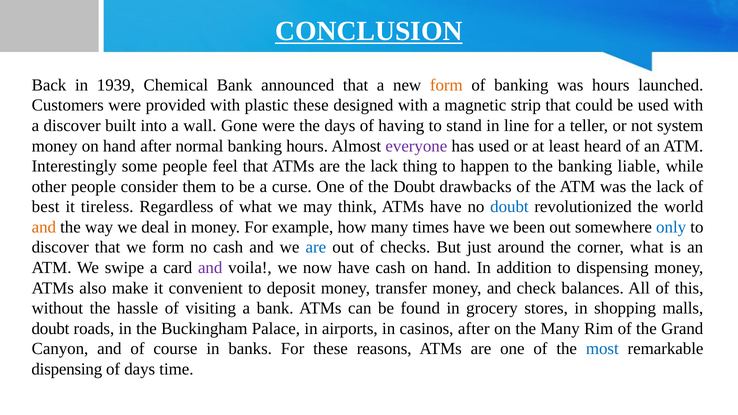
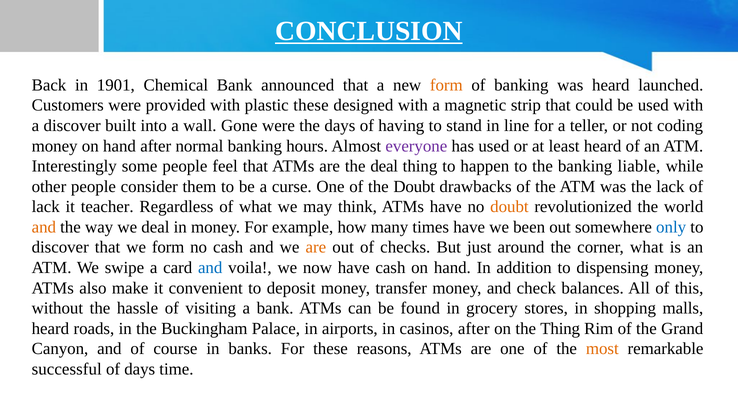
1939: 1939 -> 1901 (116, 85)
was hours: hours -> heard (611, 85)
system: system -> coding (680, 126)
are the lack: lack -> deal (384, 166)
best: best -> lack (46, 207)
tireless: tireless -> teacher (107, 207)
doubt colour: blue -> orange (509, 207)
are colour: blue -> orange (316, 247)
and colour: purple -> blue (210, 268)
doubt: doubt -> heard (50, 329)
the Many: Many -> Thing (560, 329)
most colour: blue -> orange (602, 349)
dispensing: dispensing -> successful (67, 369)
